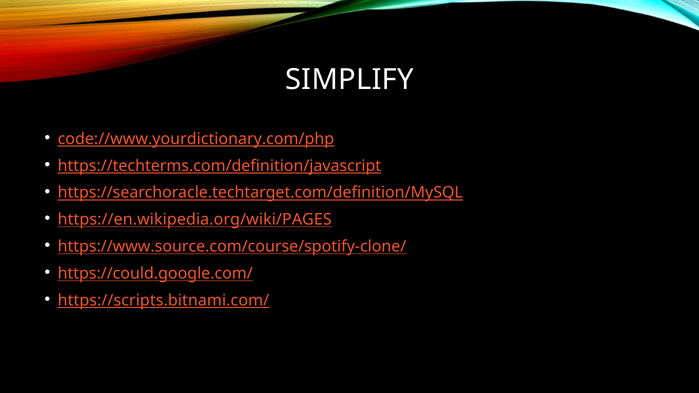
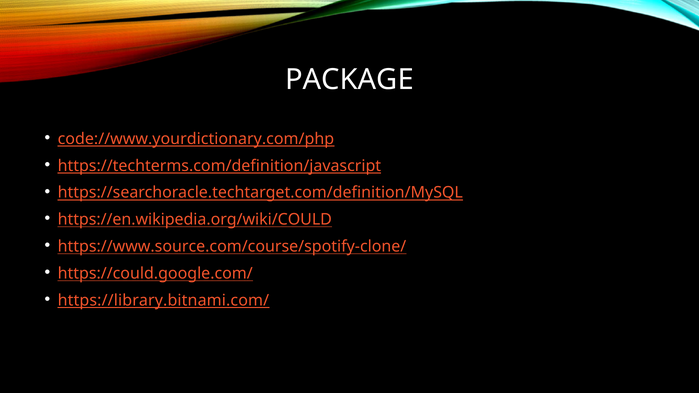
SIMPLIFY: SIMPLIFY -> PACKAGE (350, 80)
https://en.wikipedia.org/wiki/PAGES: https://en.wikipedia.org/wiki/PAGES -> https://en.wikipedia.org/wiki/COULD (195, 220)
https://scripts.bitnami.com/: https://scripts.bitnami.com/ -> https://library.bitnami.com/ (163, 300)
